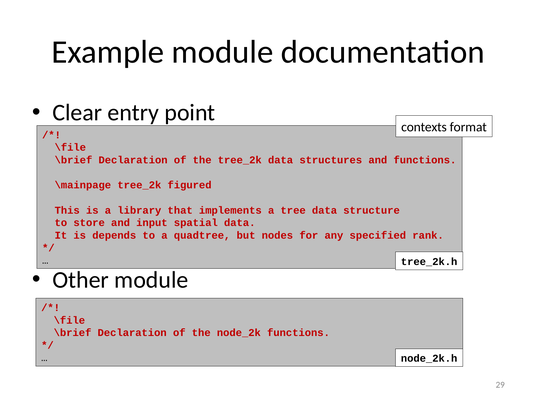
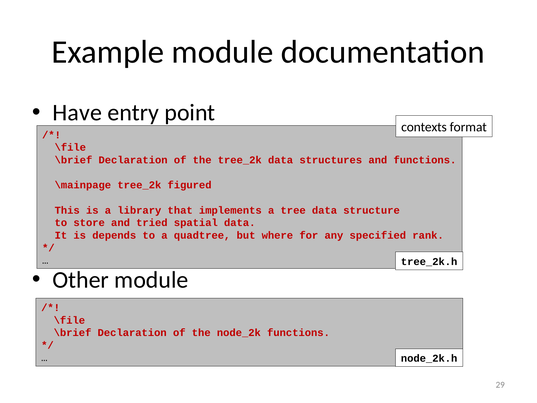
Clear: Clear -> Have (77, 113)
input: input -> tried (152, 223)
nodes: nodes -> where (277, 235)
